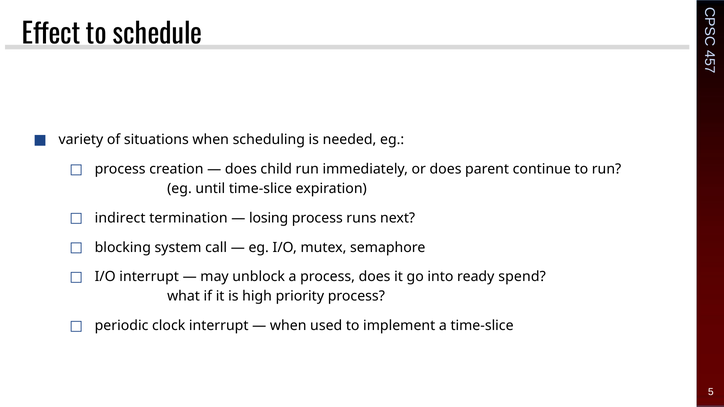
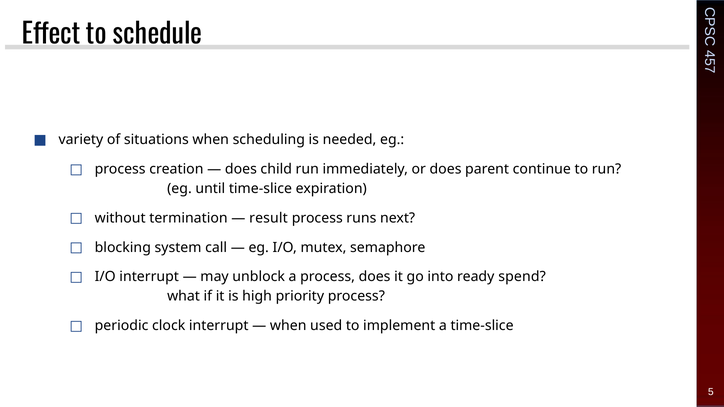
indirect: indirect -> without (120, 218)
losing: losing -> result (268, 218)
